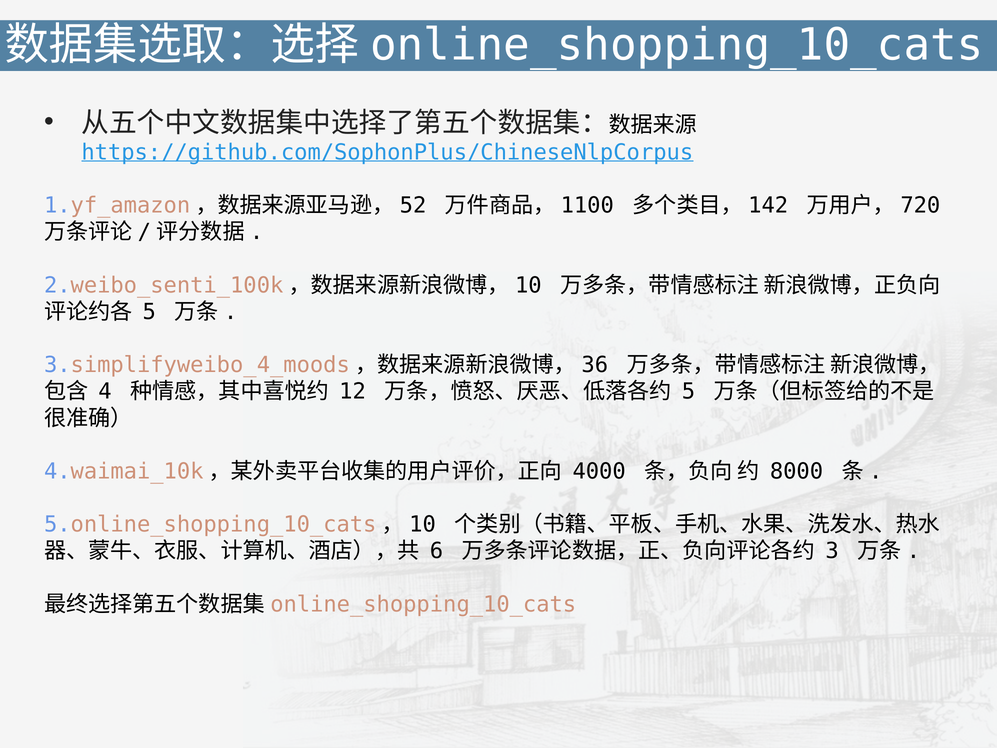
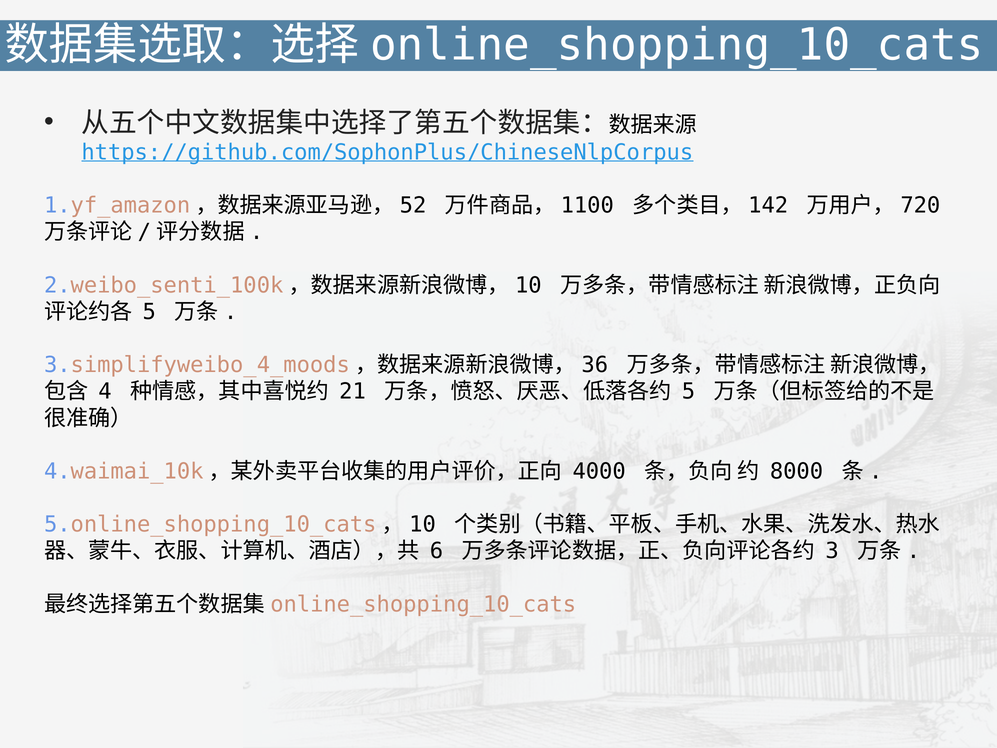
12: 12 -> 21 (353, 392)
